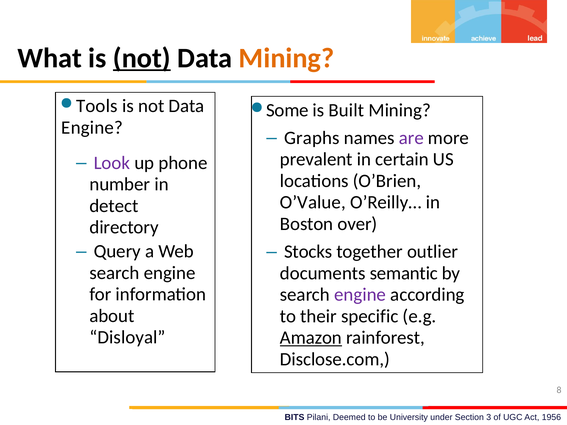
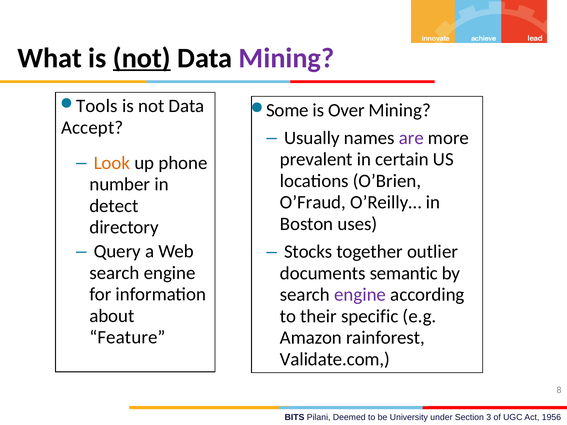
Mining colour: orange -> purple (286, 58)
Built: Built -> Over (347, 110)
Engine: Engine -> Accept (92, 128)
Graphs: Graphs -> Usually (312, 138)
Look colour: purple -> orange (112, 163)
O’Value: O’Value -> O’Fraud (313, 203)
over: over -> uses (357, 224)
Disloyal: Disloyal -> Feature (127, 338)
Amazon underline: present -> none (311, 338)
Disclose.com: Disclose.com -> Validate.com (335, 359)
